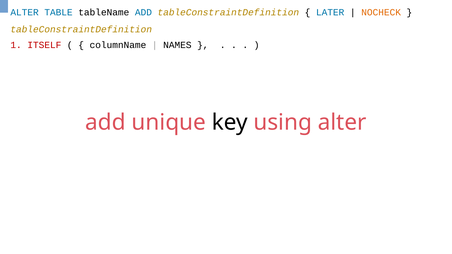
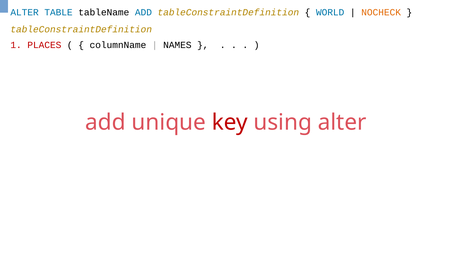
LATER: LATER -> WORLD (330, 12)
ITSELF: ITSELF -> PLACES (44, 45)
key colour: black -> red (230, 123)
